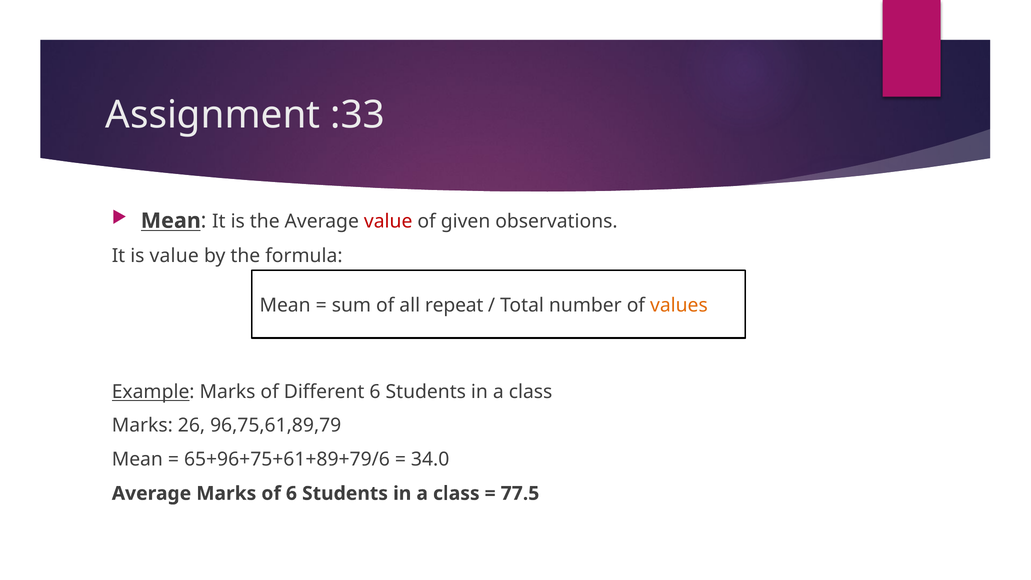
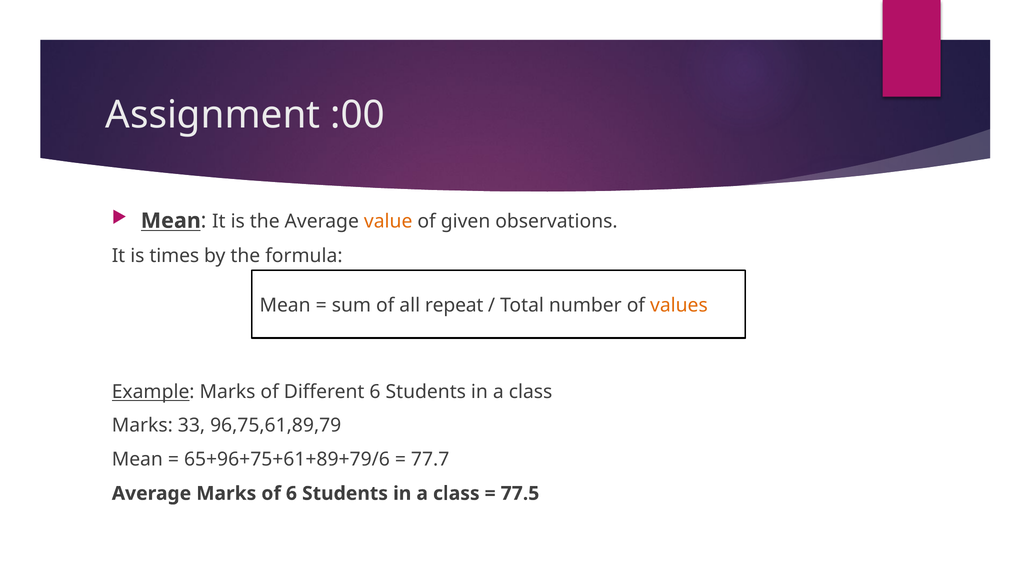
:33: :33 -> :00 (358, 115)
value colour: red -> orange (388, 221)
is value: value -> times (174, 256)
26: 26 -> 33 (191, 426)
34.0: 34.0 -> 77.7 (430, 459)
